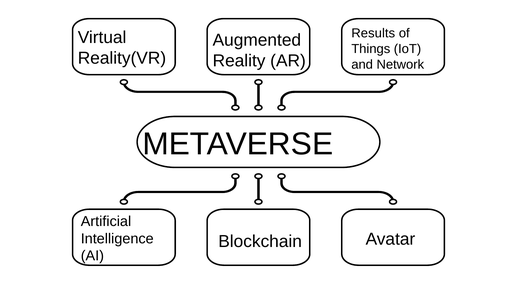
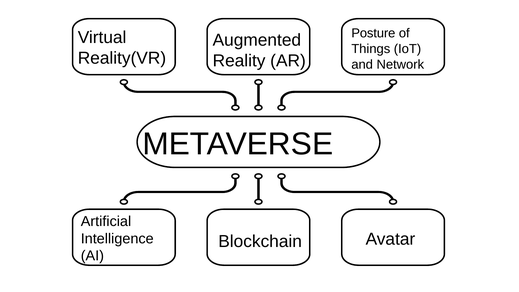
Results: Results -> Posture (373, 33)
